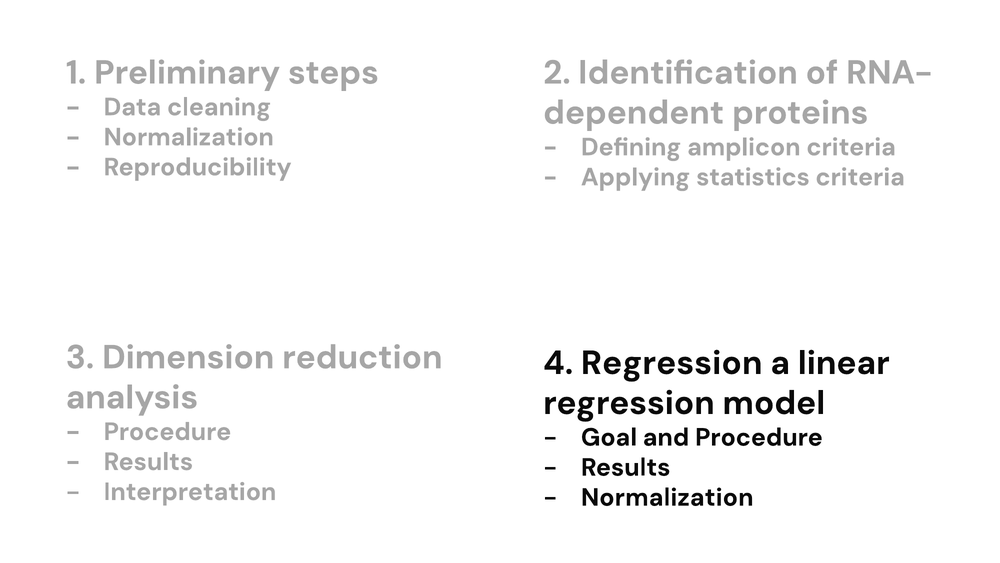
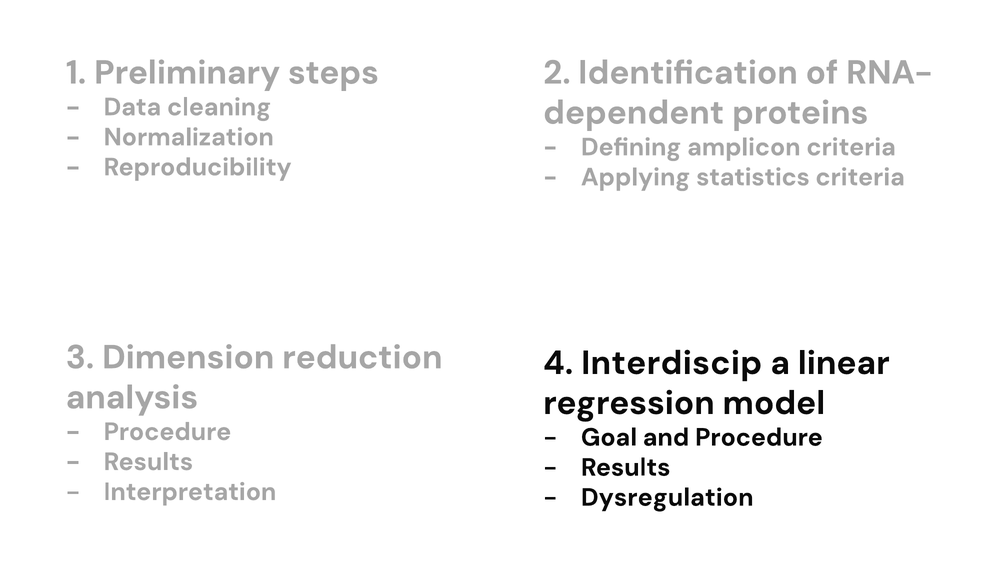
4 Regression: Regression -> Interdiscip (672, 363)
Normalization: Normalization -> Dysregulation (667, 497)
